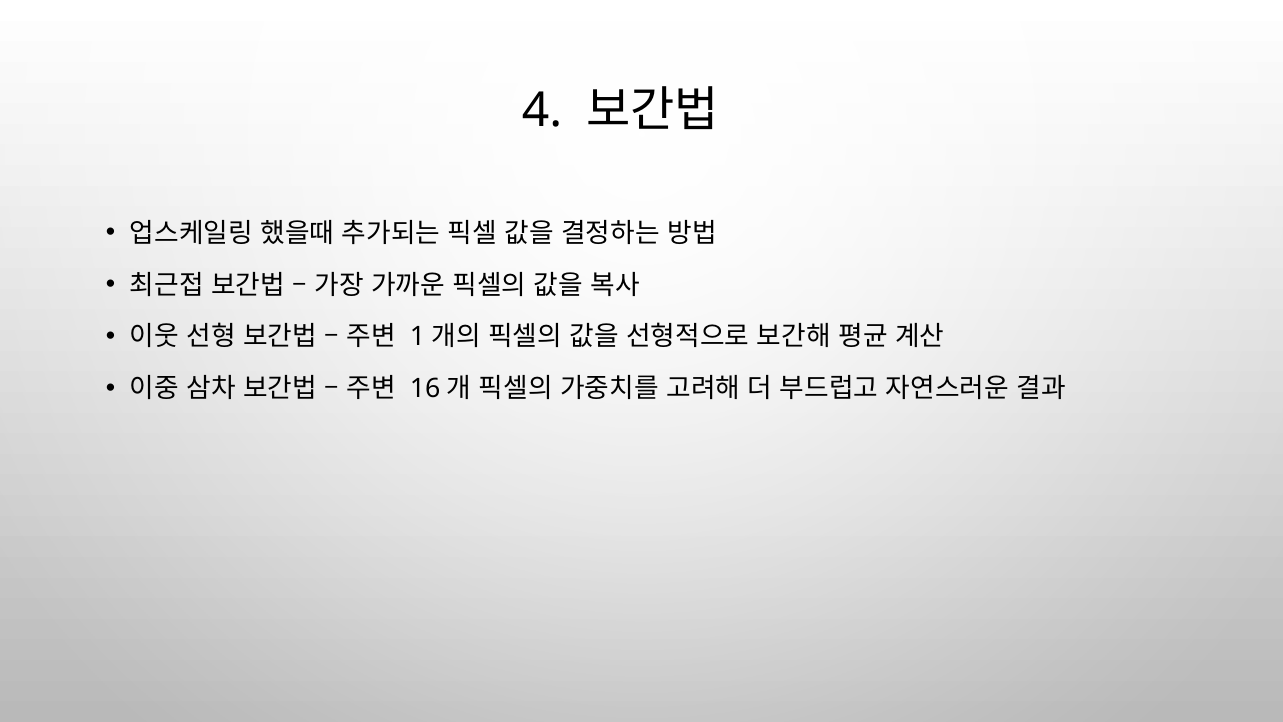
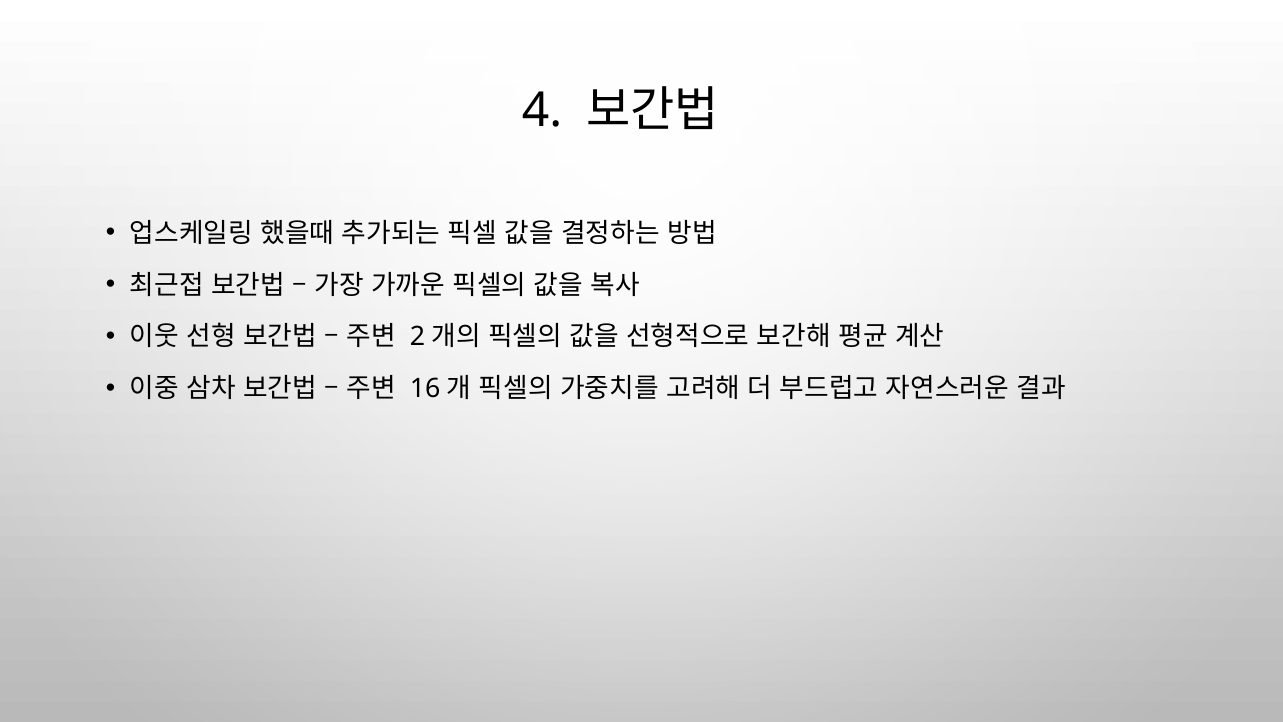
1: 1 -> 2 (417, 337)
